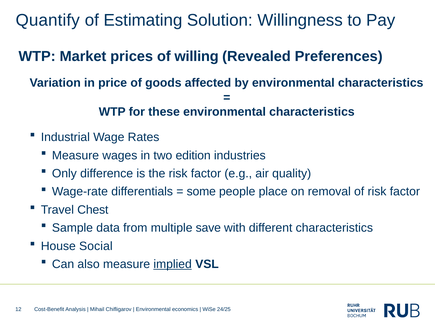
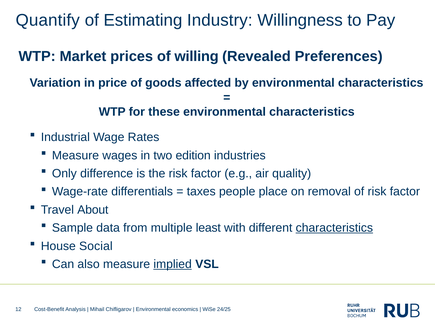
Solution: Solution -> Industry (220, 20)
some: some -> taxes (201, 192)
Chest: Chest -> About (93, 210)
save: save -> least (208, 228)
characteristics underline: none -> present (334, 228)
